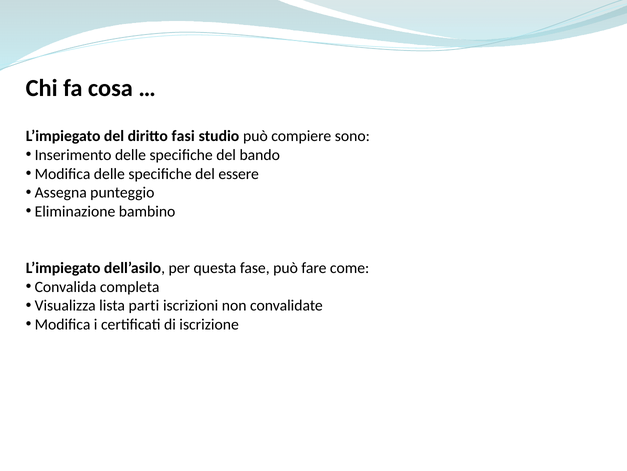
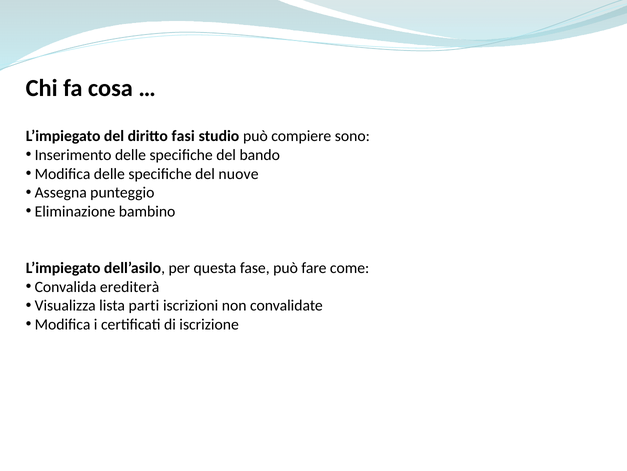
essere: essere -> nuove (238, 174)
completa: completa -> erediterà (130, 287)
